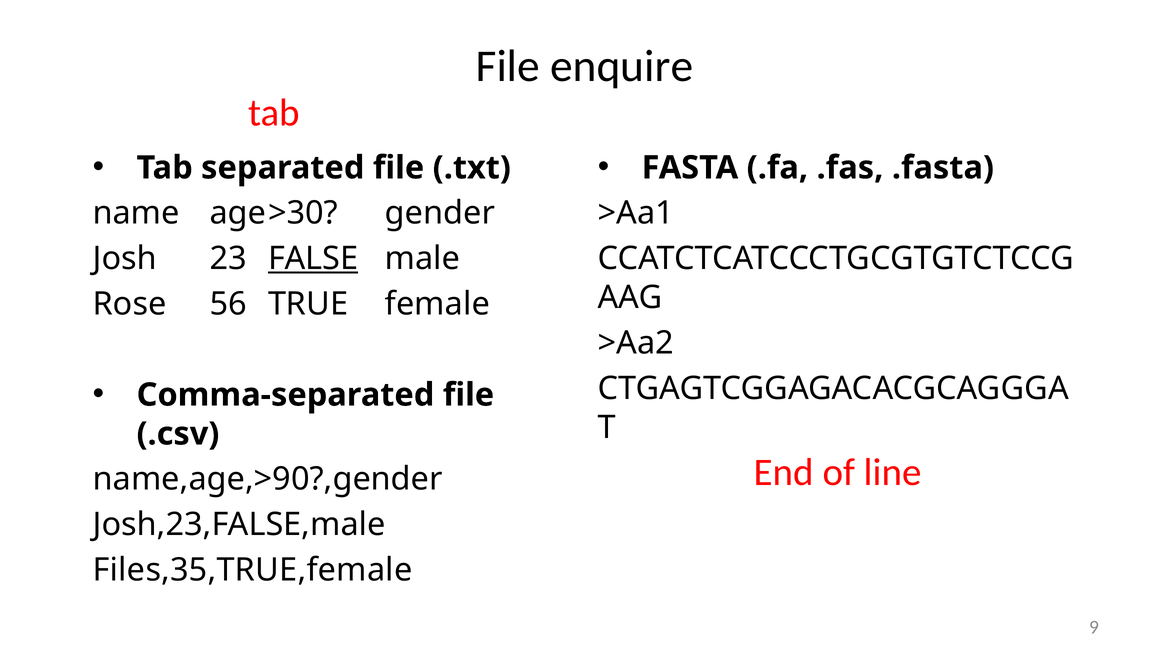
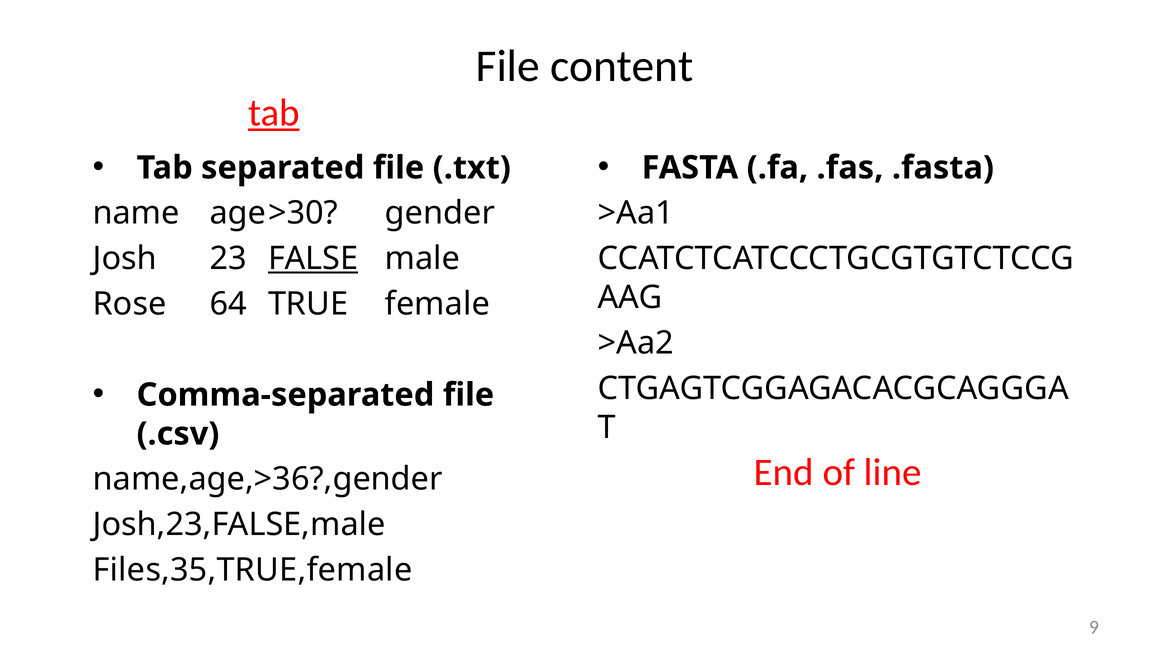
enquire: enquire -> content (622, 67)
tab underline: none -> present (274, 113)
56: 56 -> 64 (228, 304)
name,age,>90?,gender: name,age,>90?,gender -> name,age,>36?,gender (268, 480)
